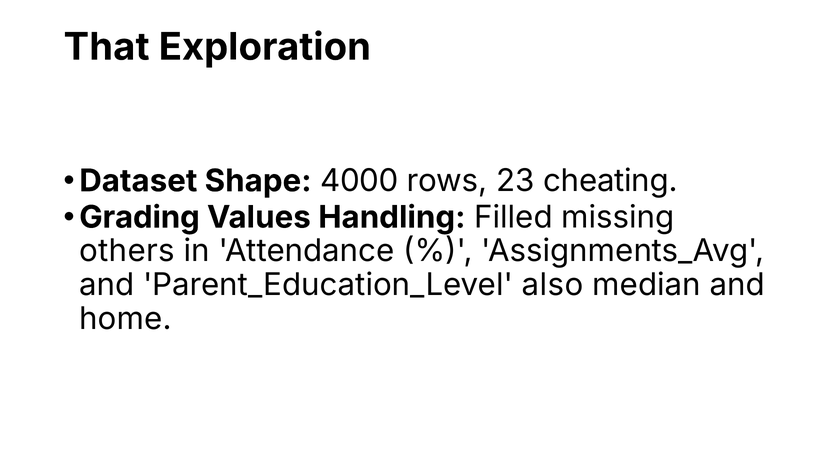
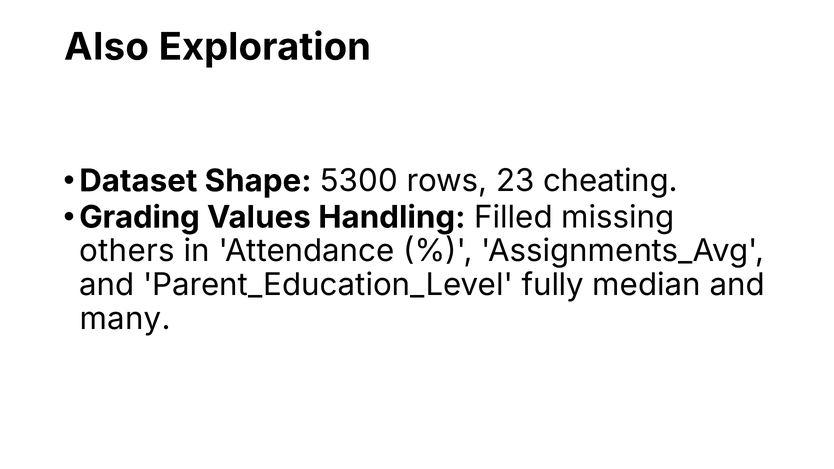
That: That -> Also (106, 47)
4000: 4000 -> 5300 (359, 181)
also: also -> fully (553, 285)
home: home -> many (125, 319)
